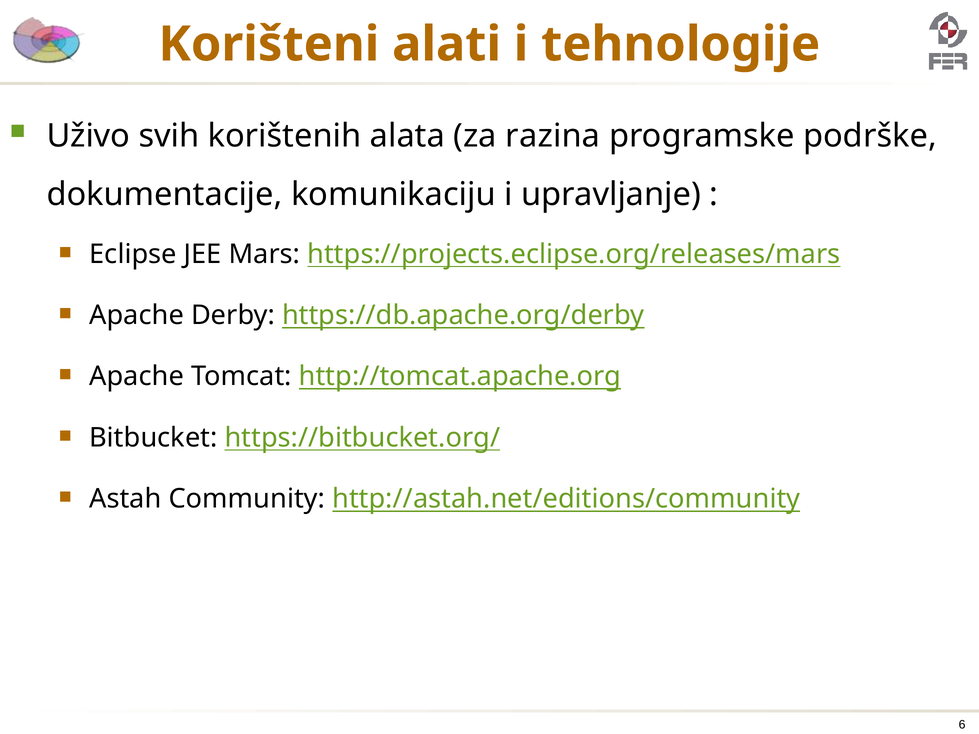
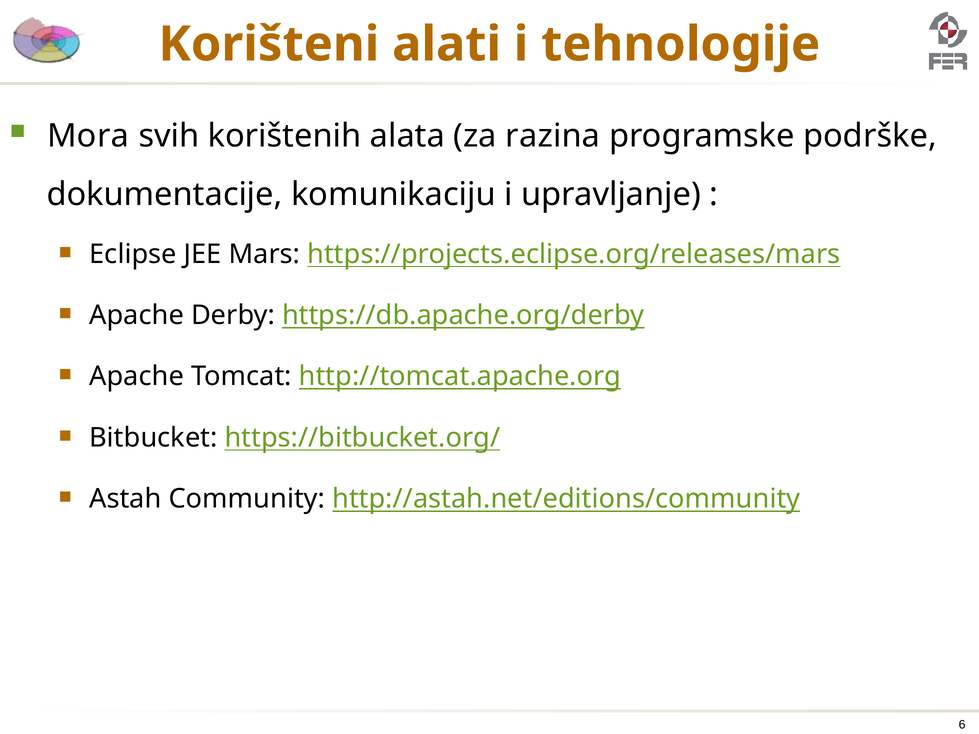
Uživo: Uživo -> Mora (88, 136)
